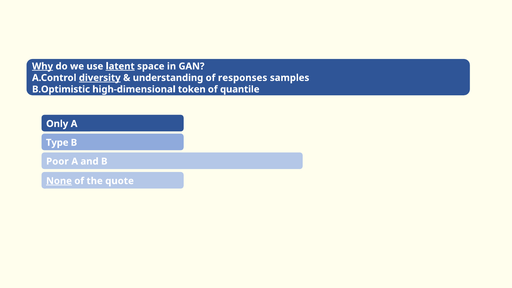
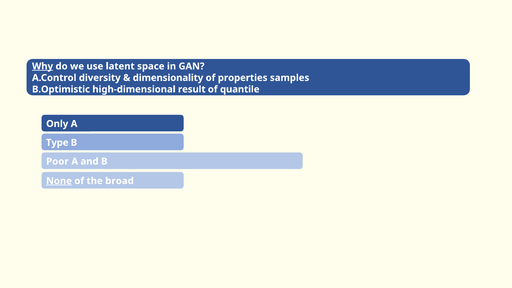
latent underline: present -> none (120, 66)
diversity underline: present -> none (100, 78)
understanding: understanding -> dimensionality (168, 78)
responses: responses -> properties (243, 78)
token: token -> result (192, 89)
quote: quote -> broad (120, 181)
